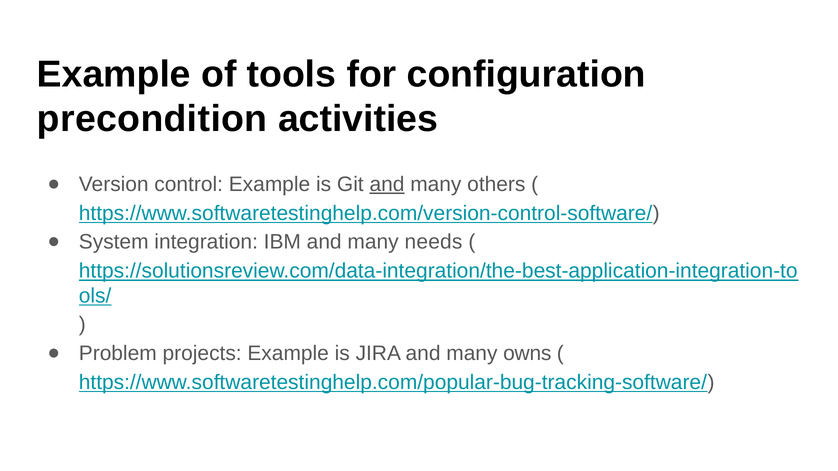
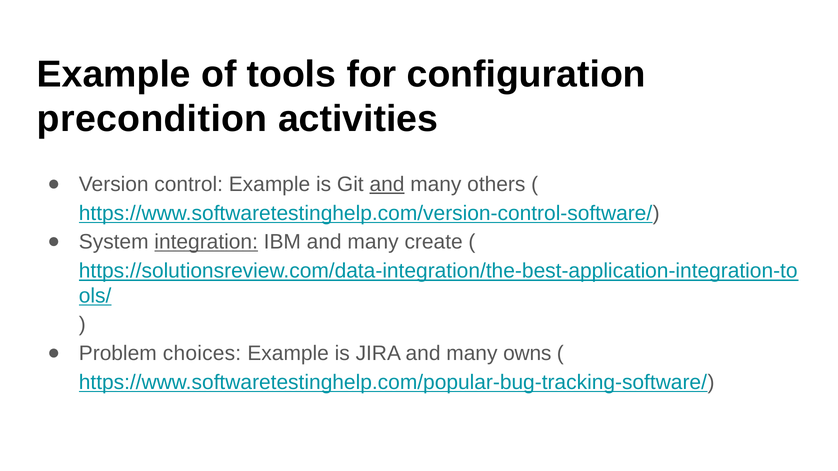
integration underline: none -> present (206, 242)
needs: needs -> create (434, 242)
projects: projects -> choices (202, 354)
